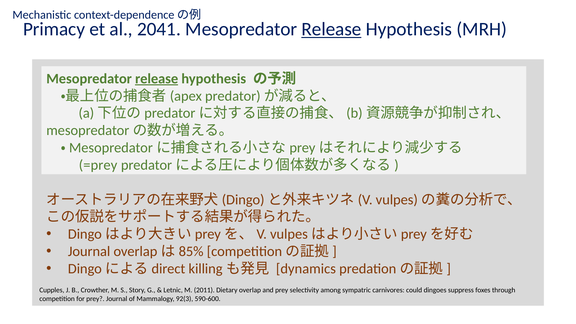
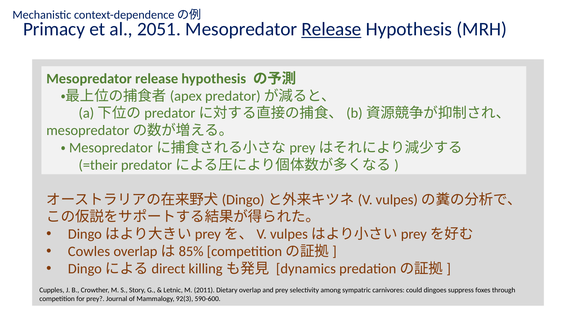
2041: 2041 -> 2051 (159, 29)
release underline: present -> none (157, 79)
=prey: =prey -> =their (98, 165)
Journal: Journal -> Cowles (89, 251)
